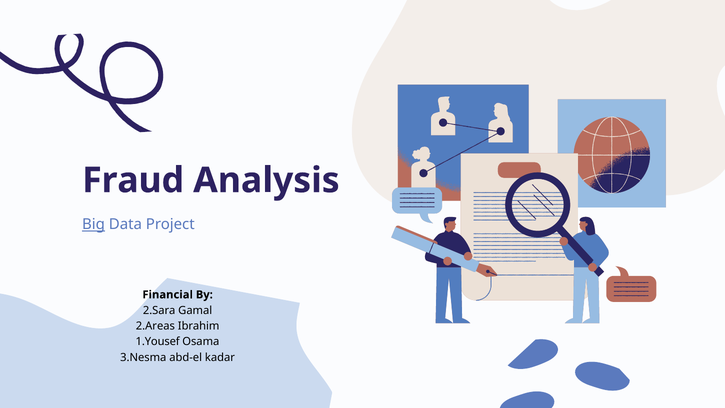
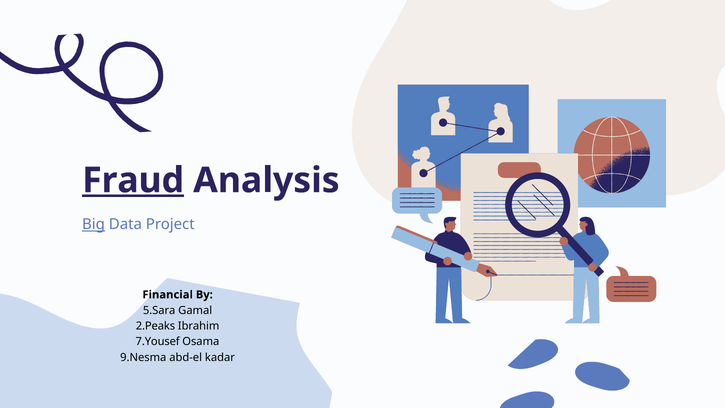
Fraud underline: none -> present (133, 180)
2.Sara: 2.Sara -> 5.Sara (159, 310)
2.Areas: 2.Areas -> 2.Peaks (155, 326)
1.Yousef: 1.Yousef -> 7.Yousef (158, 342)
3.Nesma: 3.Nesma -> 9.Nesma (143, 357)
